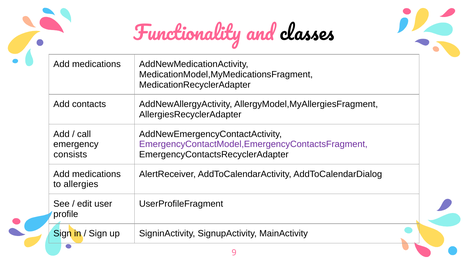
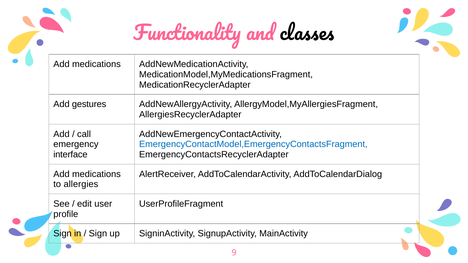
contacts: contacts -> gestures (89, 104)
EmergencyContactModel,EmergencyContactsFragment colour: purple -> blue (253, 144)
consists: consists -> interface (70, 155)
